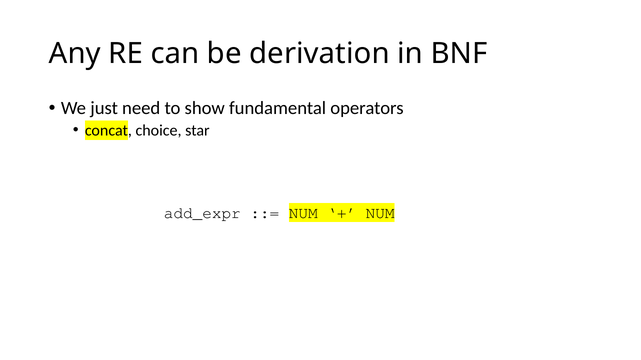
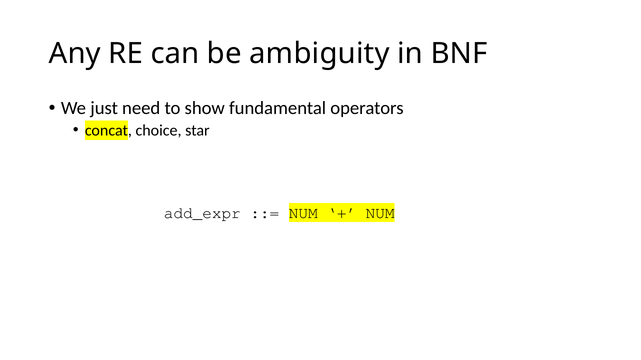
derivation: derivation -> ambiguity (319, 54)
